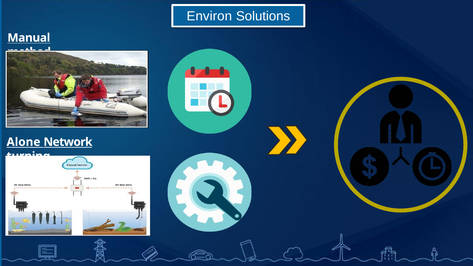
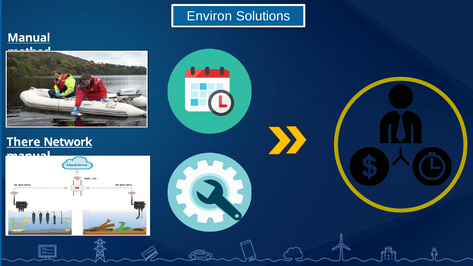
Alone: Alone -> There (23, 142)
turning: turning -> manual (28, 156)
